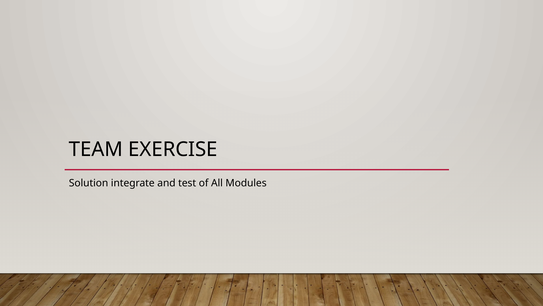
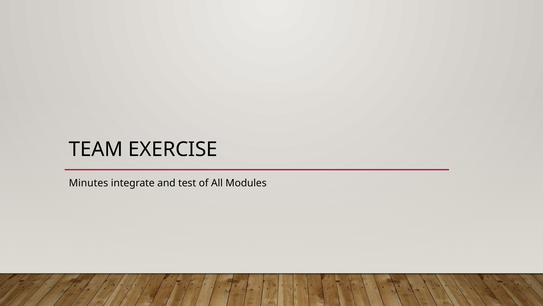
Solution: Solution -> Minutes (89, 183)
